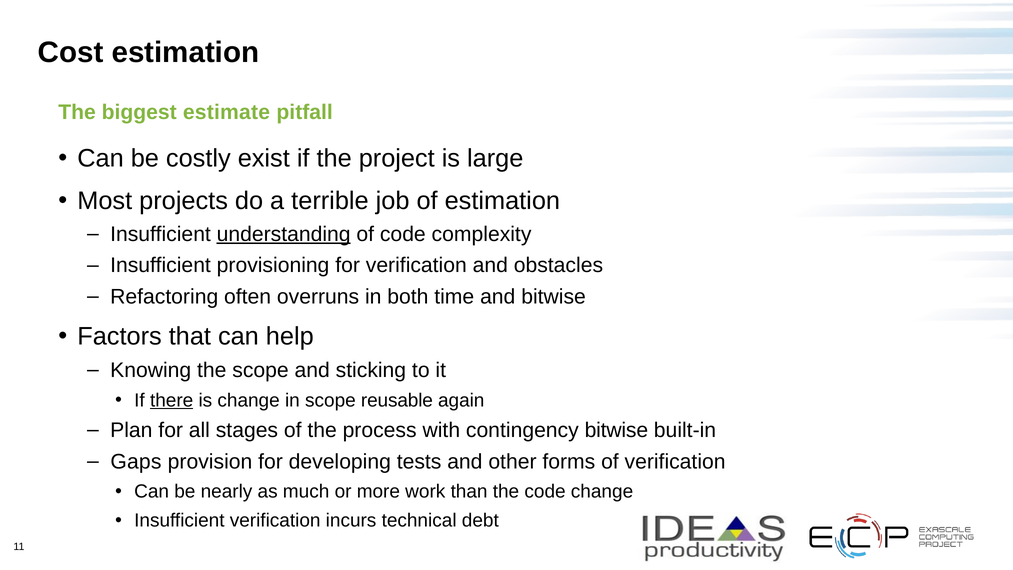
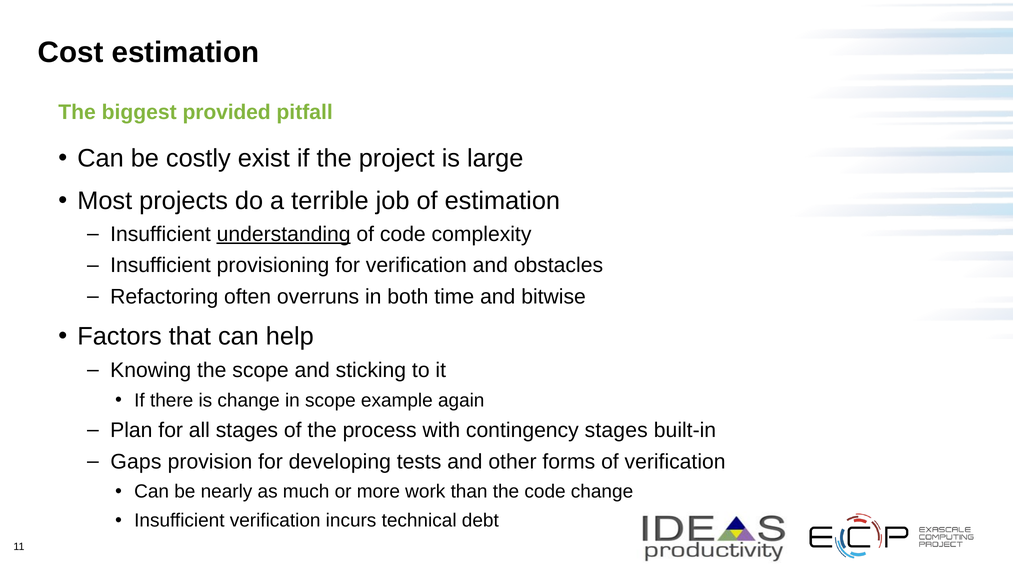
estimate: estimate -> provided (227, 112)
there underline: present -> none (172, 400)
reusable: reusable -> example (397, 400)
contingency bitwise: bitwise -> stages (616, 430)
